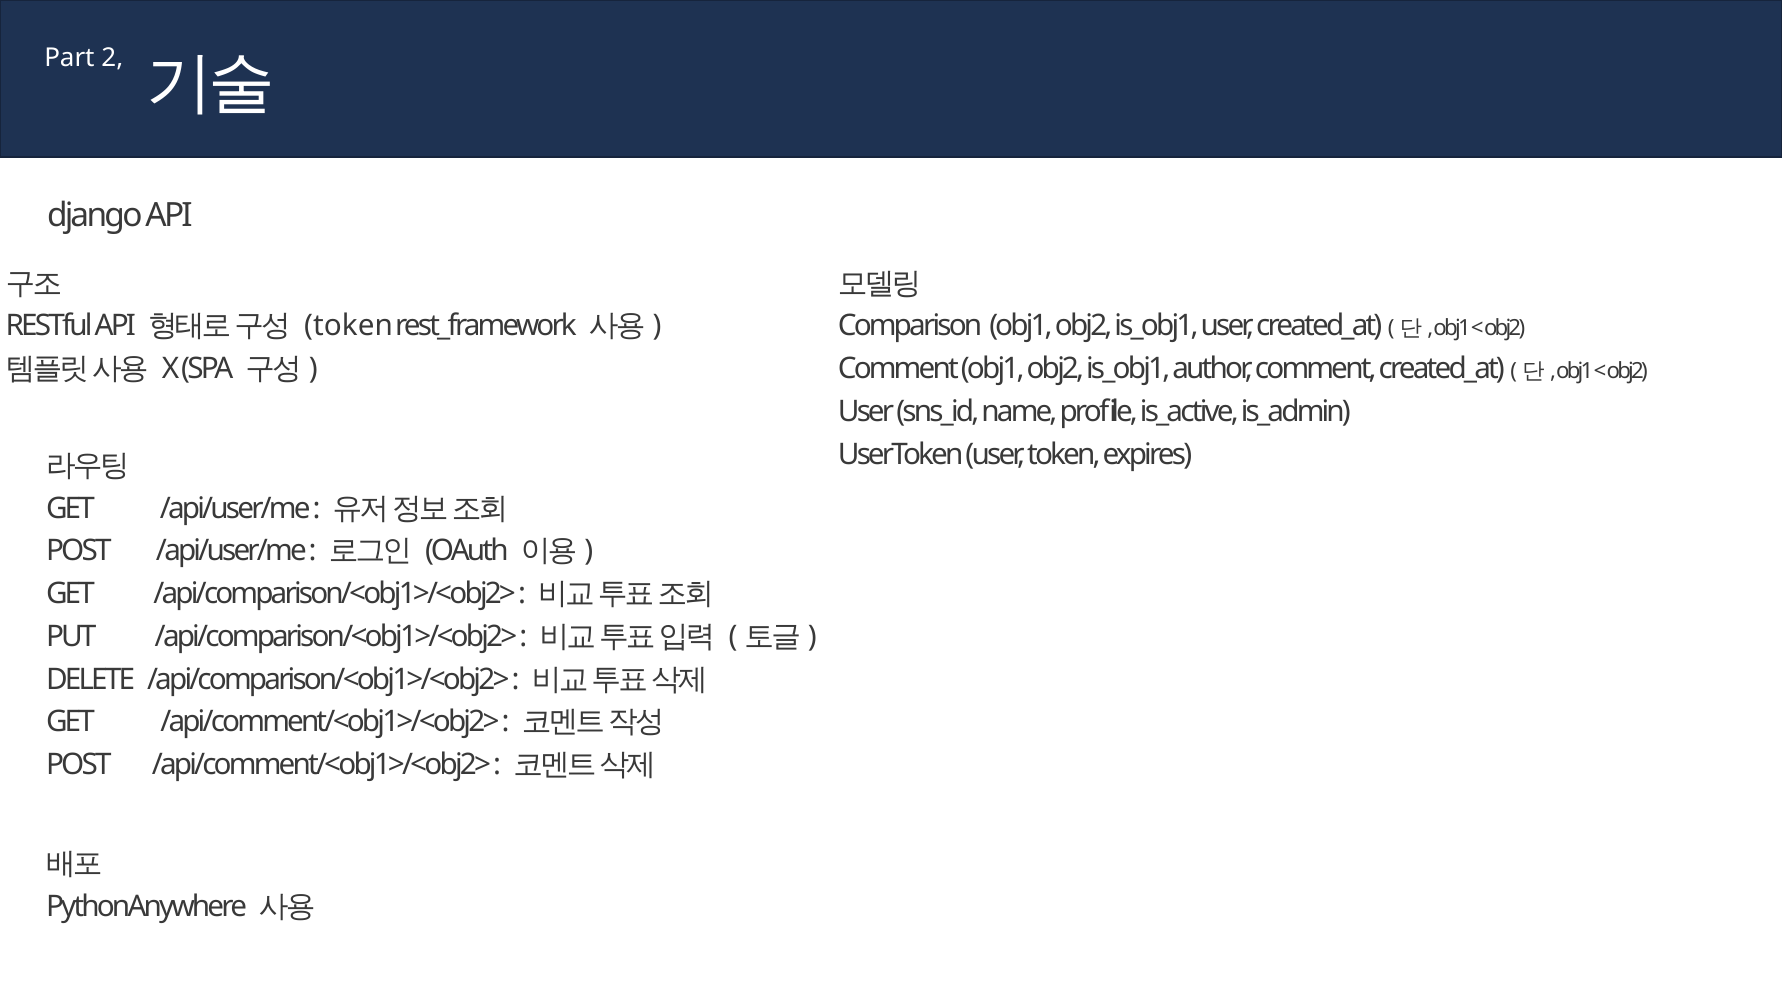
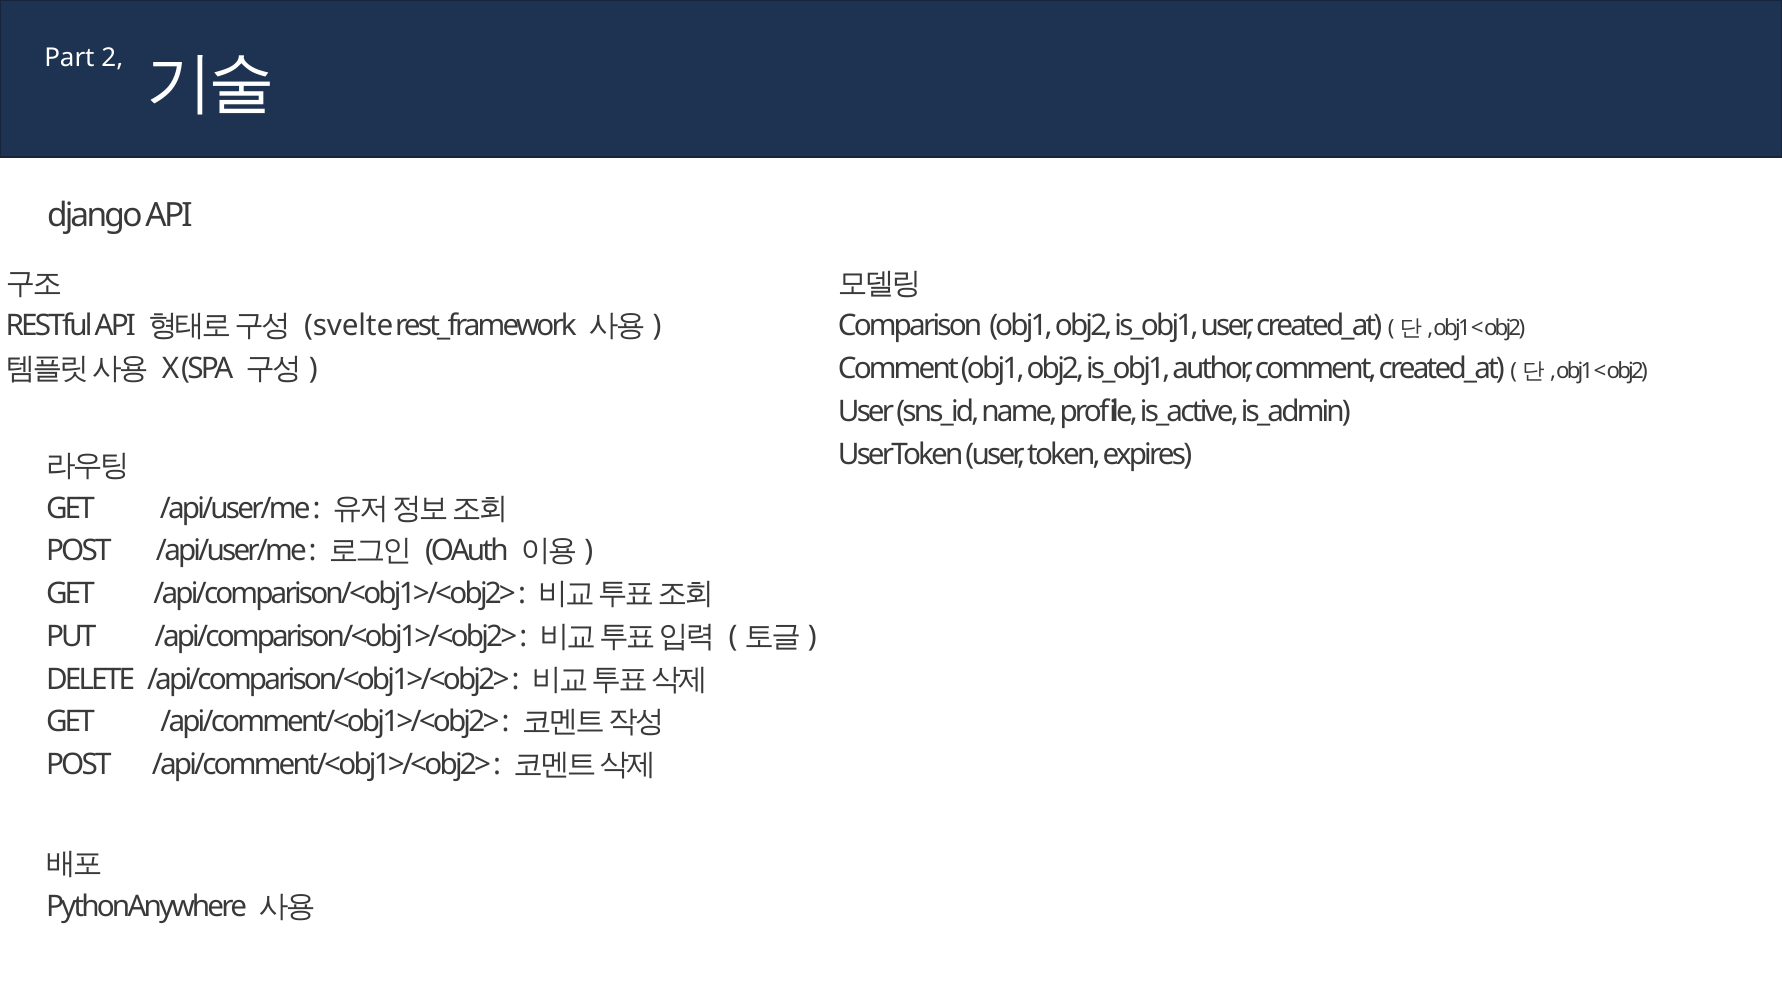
token: token -> svelte (349, 326)
